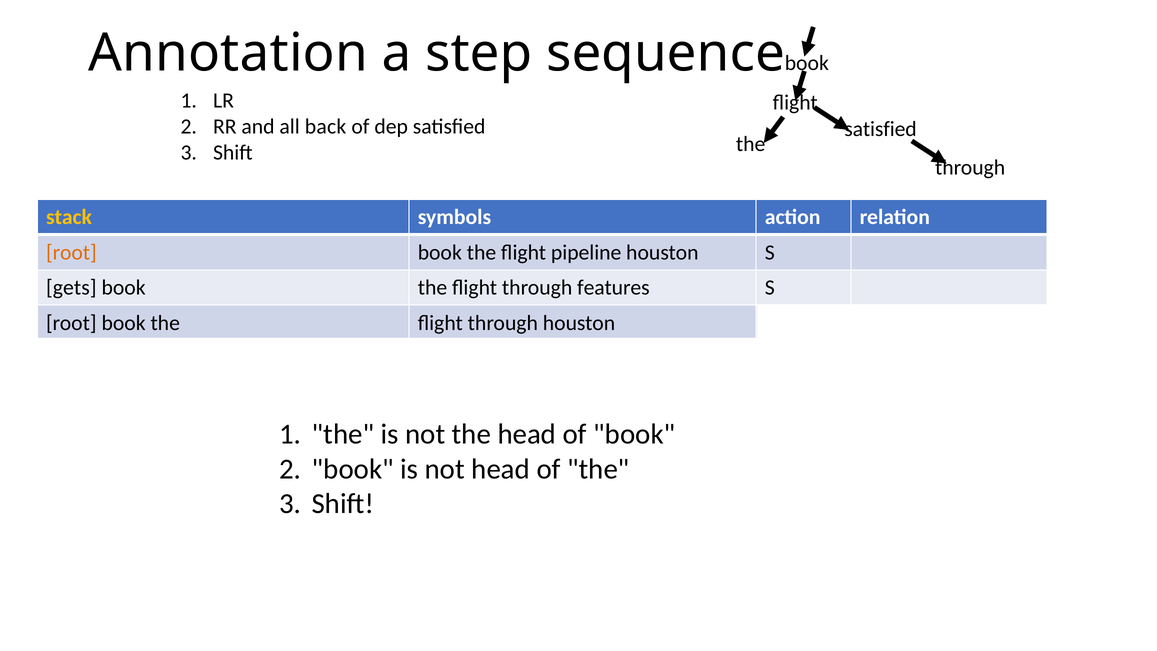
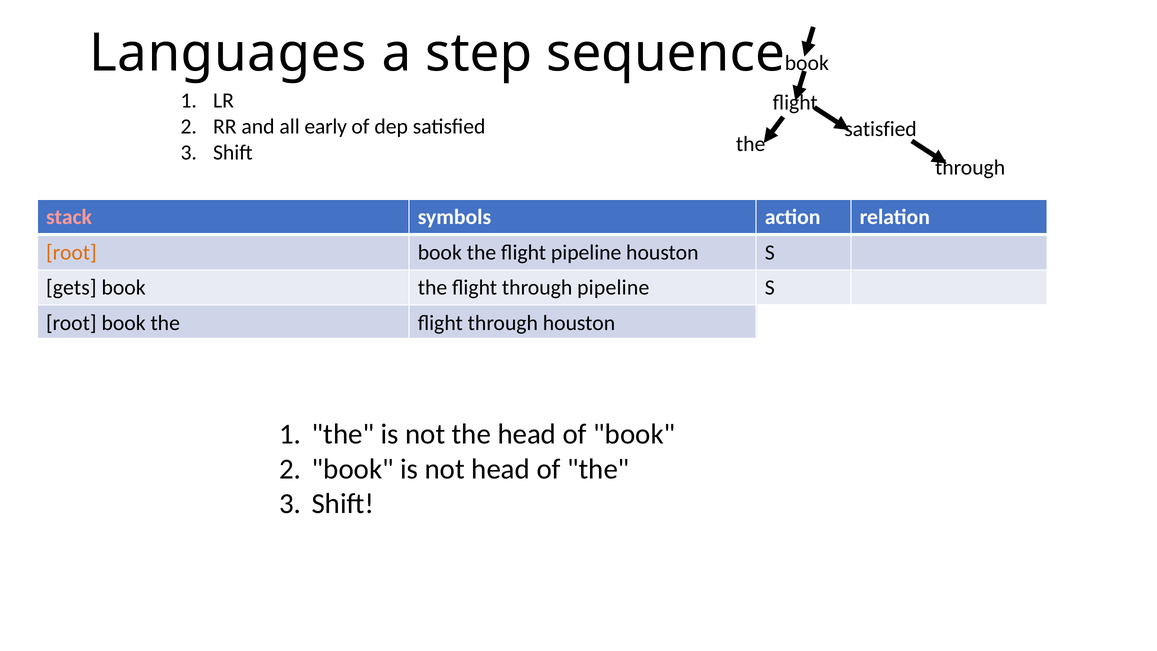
Annotation: Annotation -> Languages (228, 53)
back: back -> early (326, 126)
stack colour: yellow -> pink (69, 217)
through features: features -> pipeline (613, 288)
